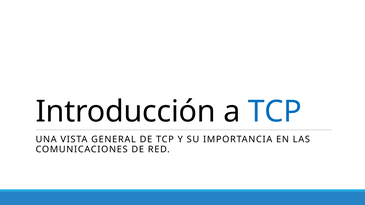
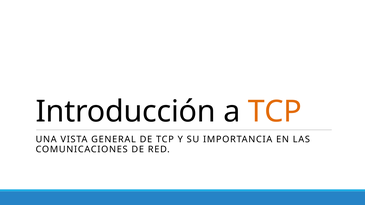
TCP colour: blue -> orange (275, 112)
